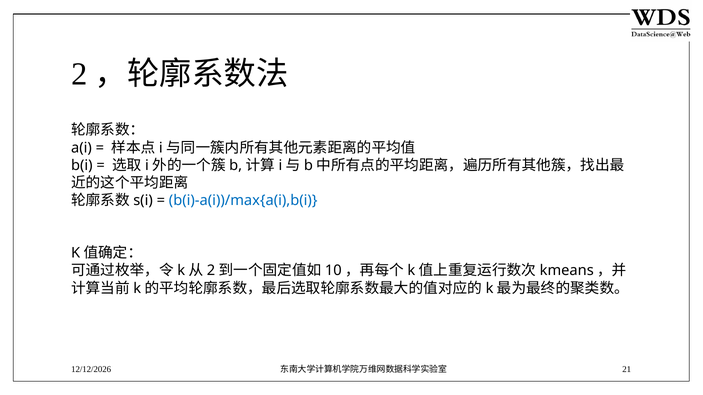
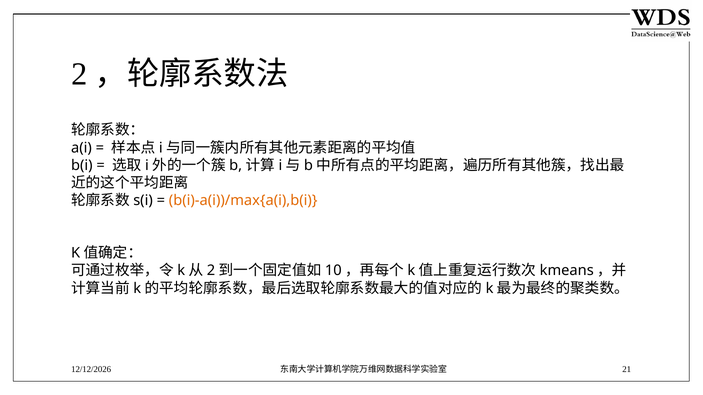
b(i)-a(i))/max{a(i),b(i colour: blue -> orange (243, 201)
